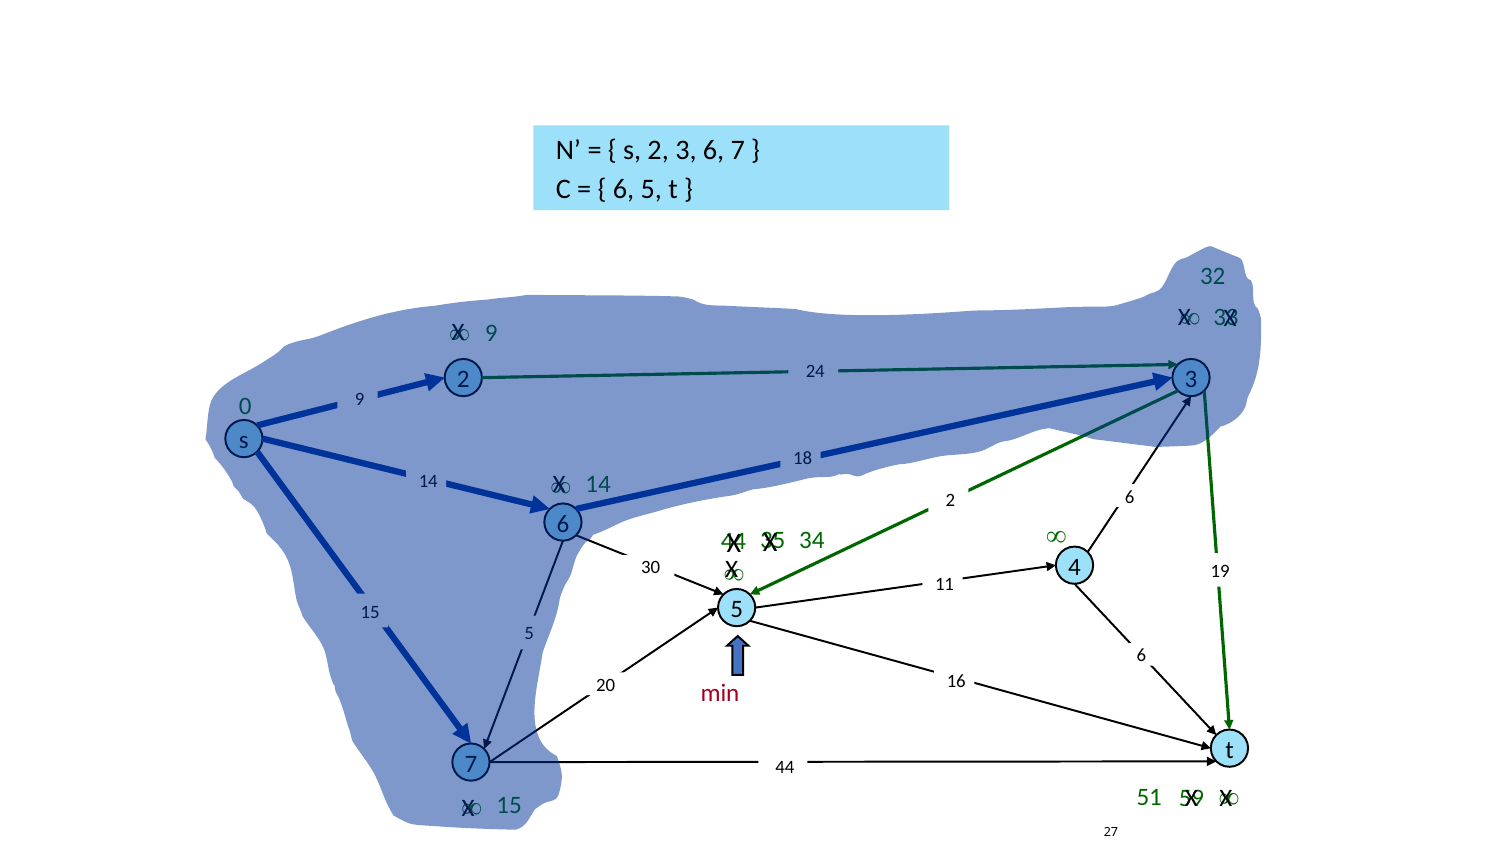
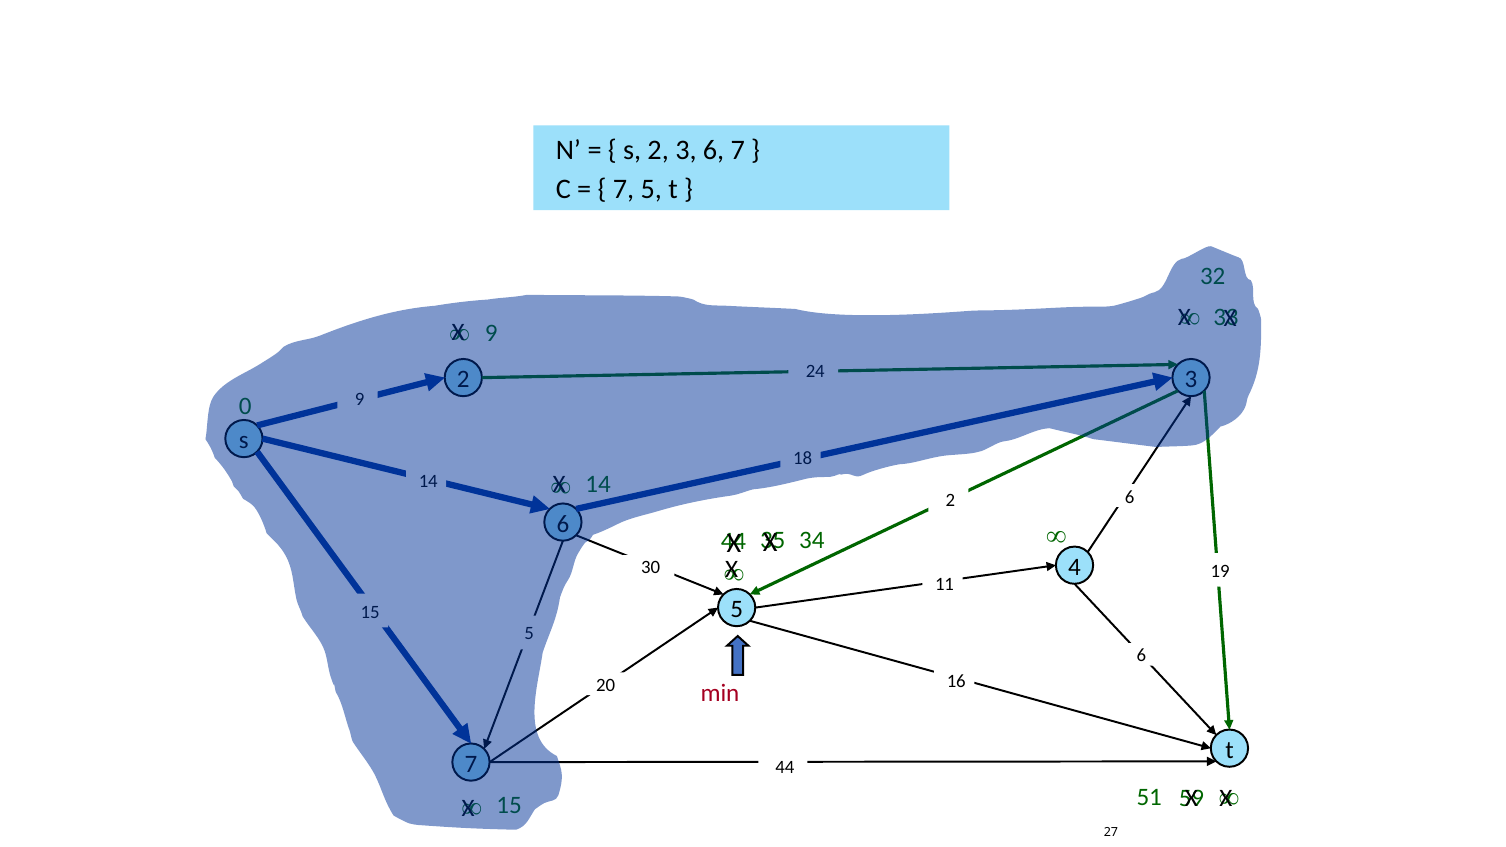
6: 6 -> 7 (624, 189)
